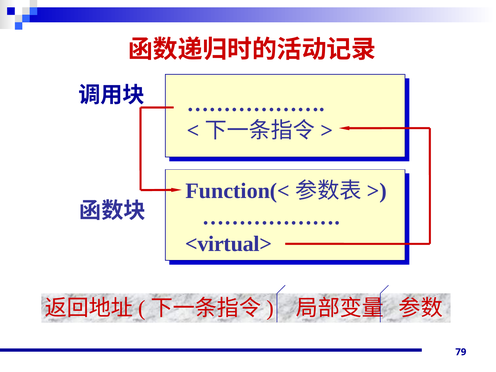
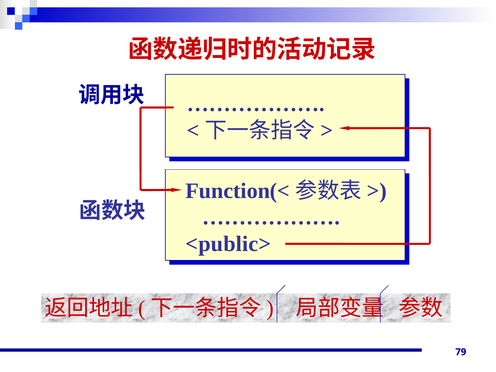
<virtual>: <virtual> -> <public> (228, 244)
